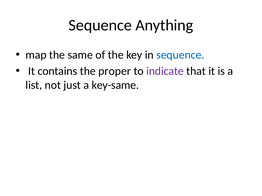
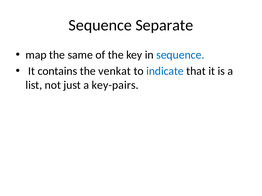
Anything: Anything -> Separate (164, 25)
proper: proper -> venkat (115, 71)
indicate colour: purple -> blue (165, 71)
key-same: key-same -> key-pairs (115, 85)
